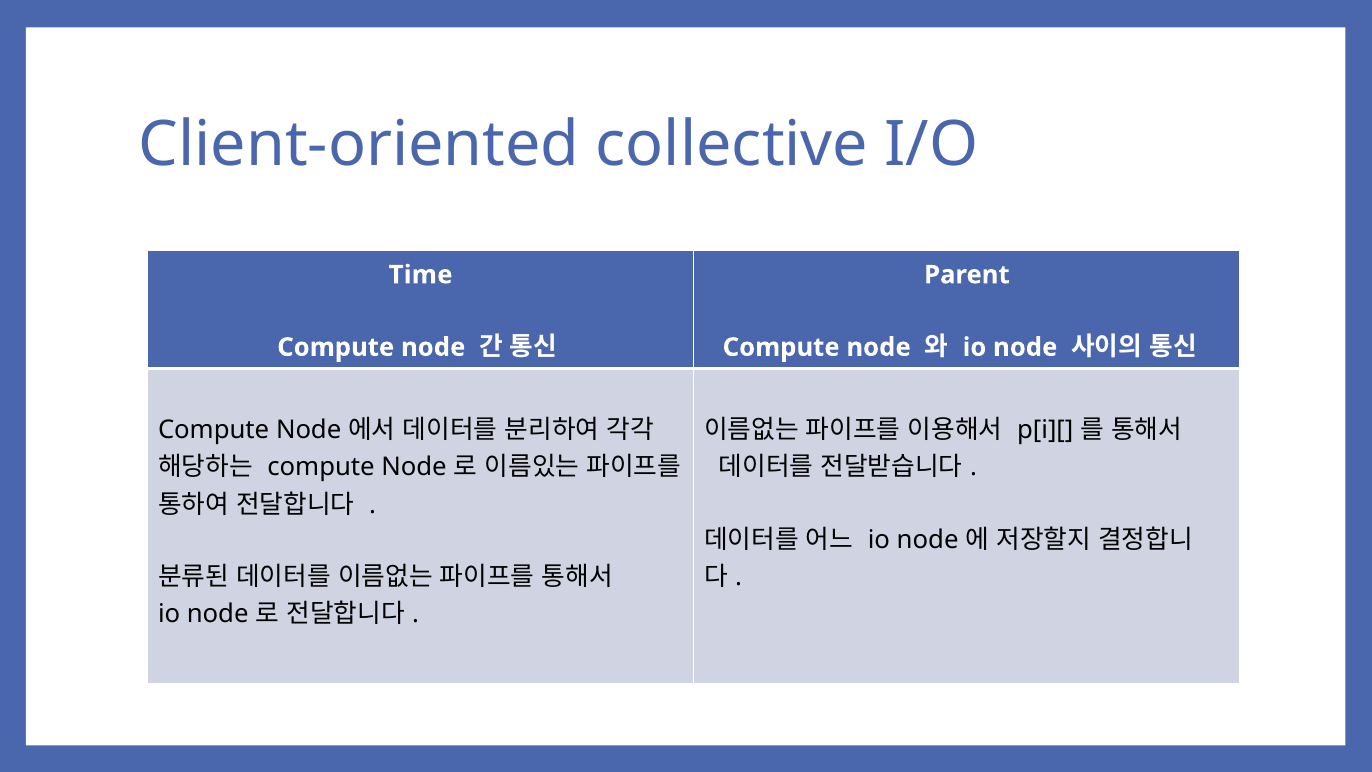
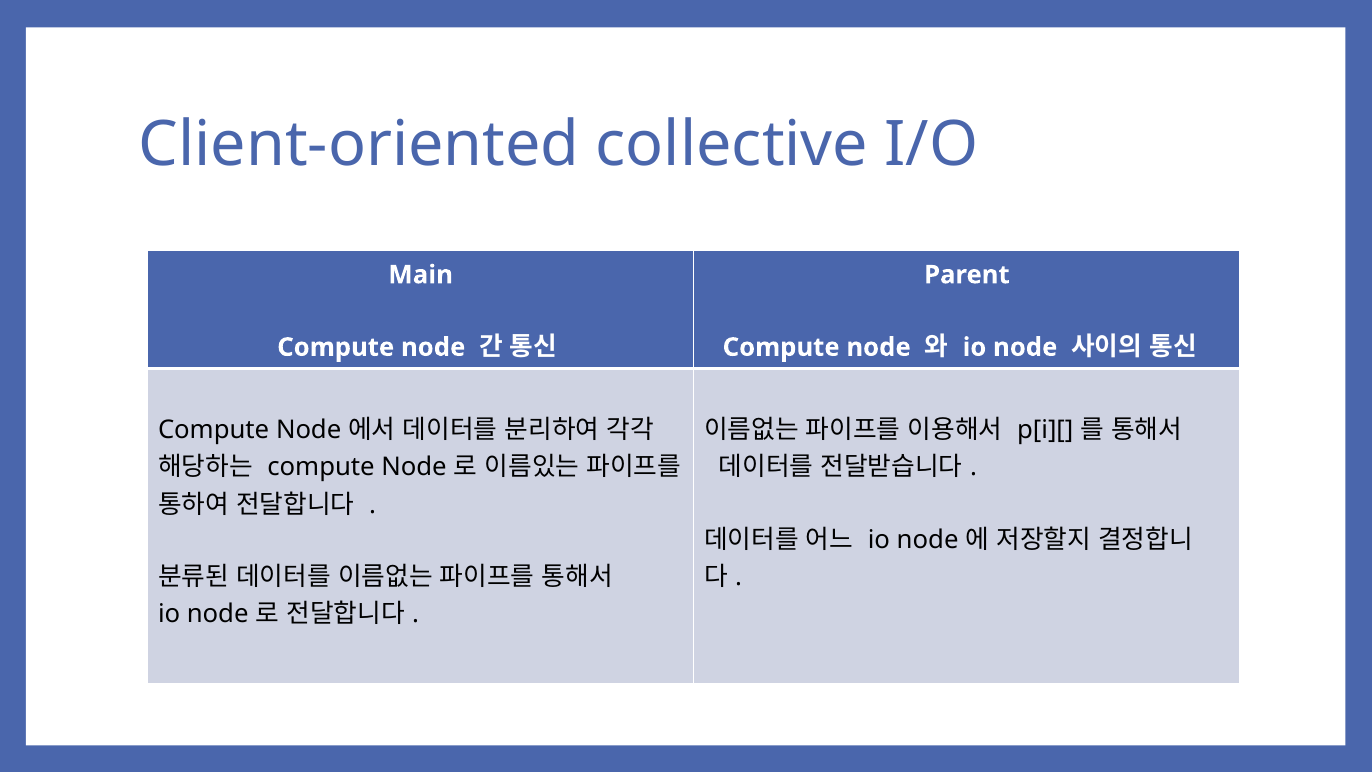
Time: Time -> Main (421, 275)
